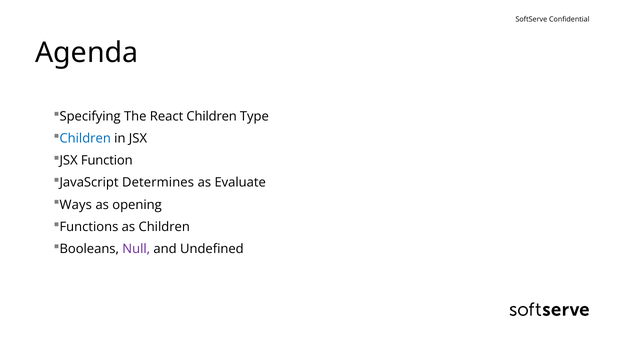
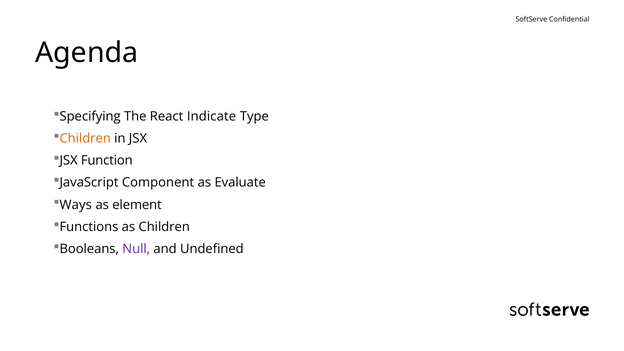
React Children: Children -> Indicate (212, 116)
Children colour: blue -> orange (85, 138)
Determines: Determines -> Component (158, 183)
opening: opening -> element (137, 205)
